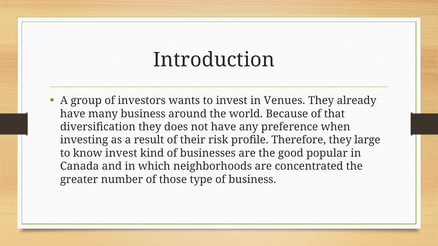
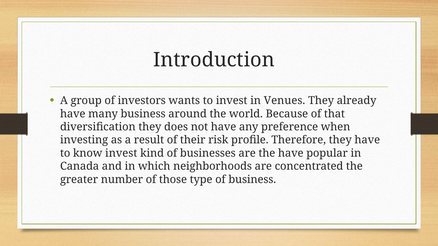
they large: large -> have (367, 140)
the good: good -> have (291, 153)
